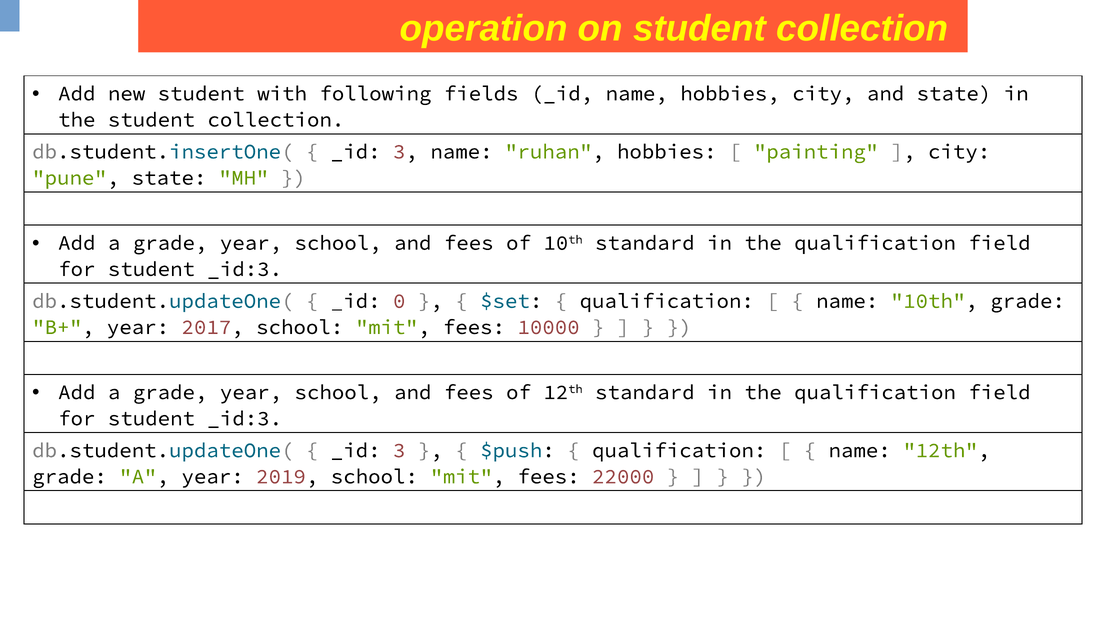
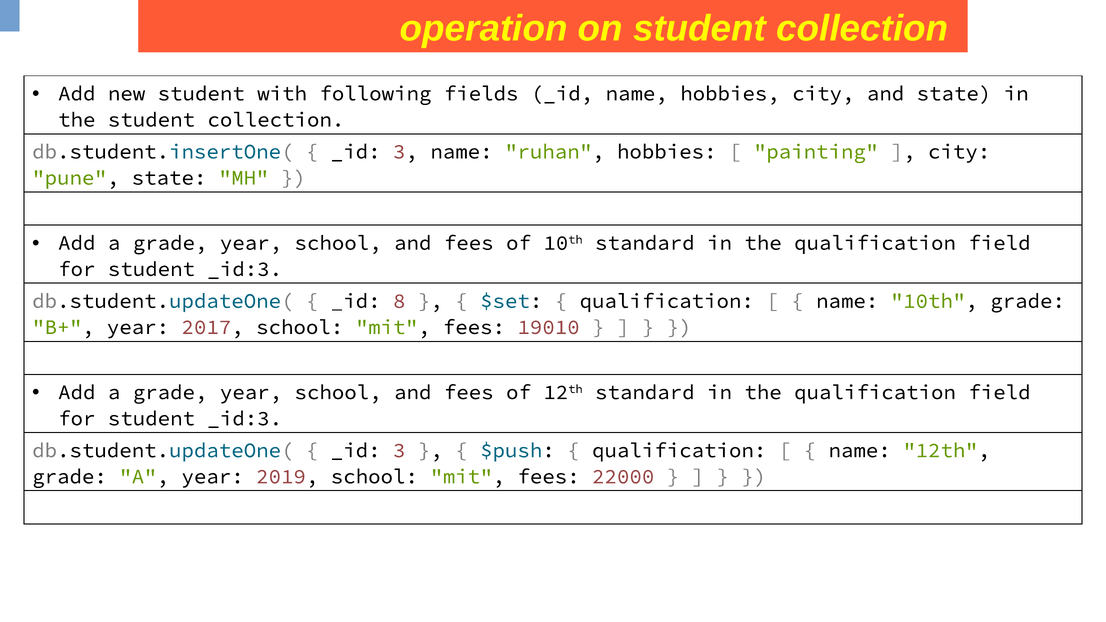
0: 0 -> 8 (399, 301)
10000: 10000 -> 19010 (549, 327)
